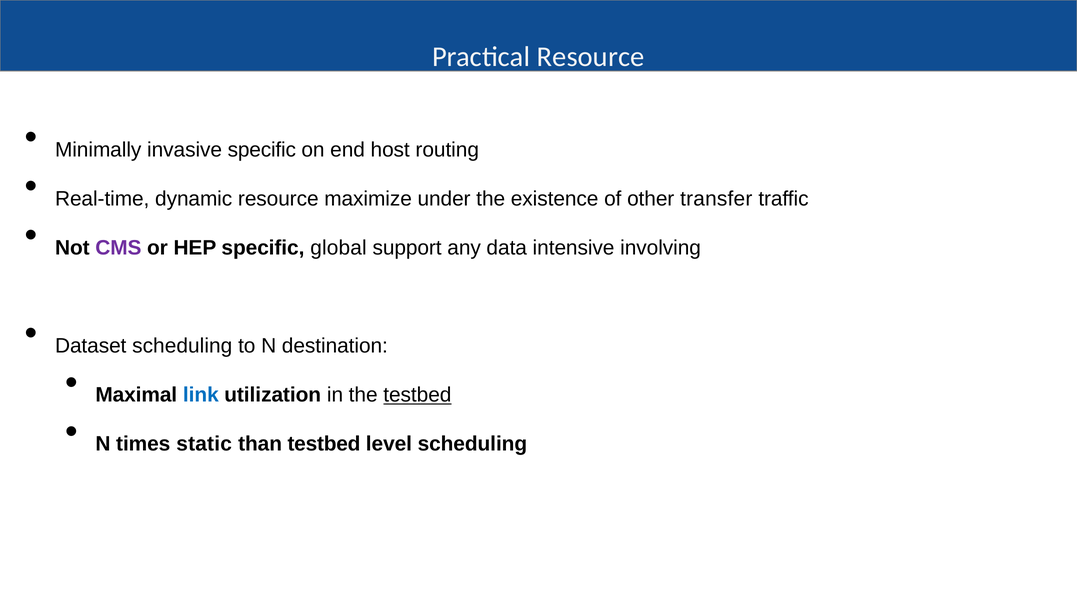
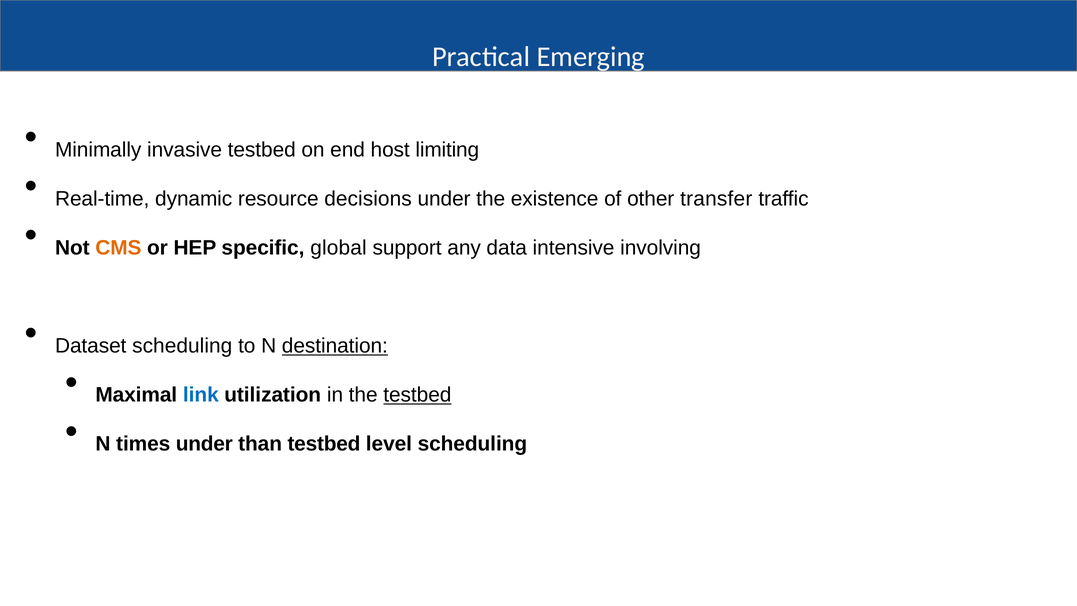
Practical Resource: Resource -> Emerging (591, 57)
invasive specific: specific -> testbed (262, 150)
routing: routing -> limiting (447, 150)
maximize: maximize -> decisions (368, 199)
CMS colour: purple -> orange (118, 248)
destination underline: none -> present (335, 346)
times static: static -> under (204, 444)
